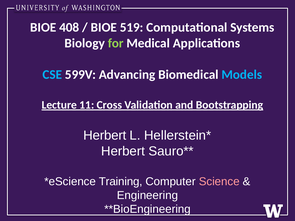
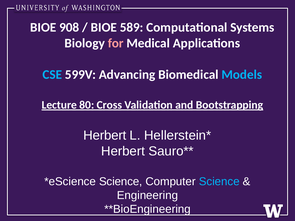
408: 408 -> 908 (69, 27)
519: 519 -> 589 (132, 27)
for colour: light green -> pink (116, 43)
11: 11 -> 80 (87, 105)
Training: Training -> Science (121, 182)
Science colour: pink -> light blue (219, 182)
